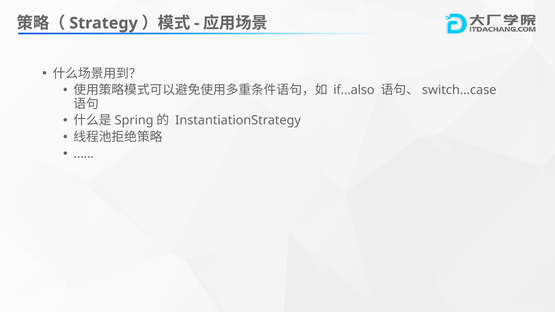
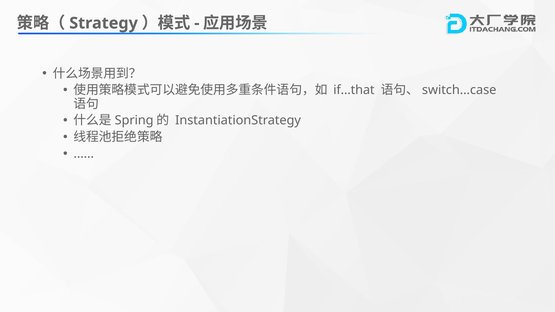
if...also: if...also -> if...that (354, 90)
